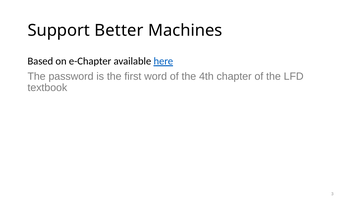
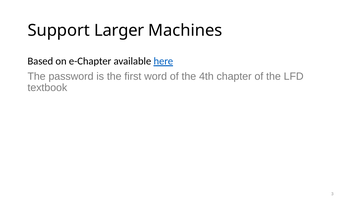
Better: Better -> Larger (119, 30)
